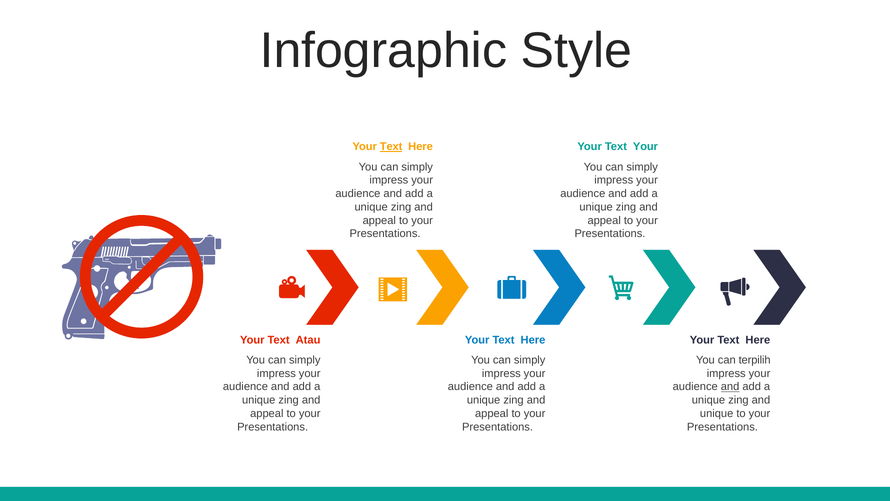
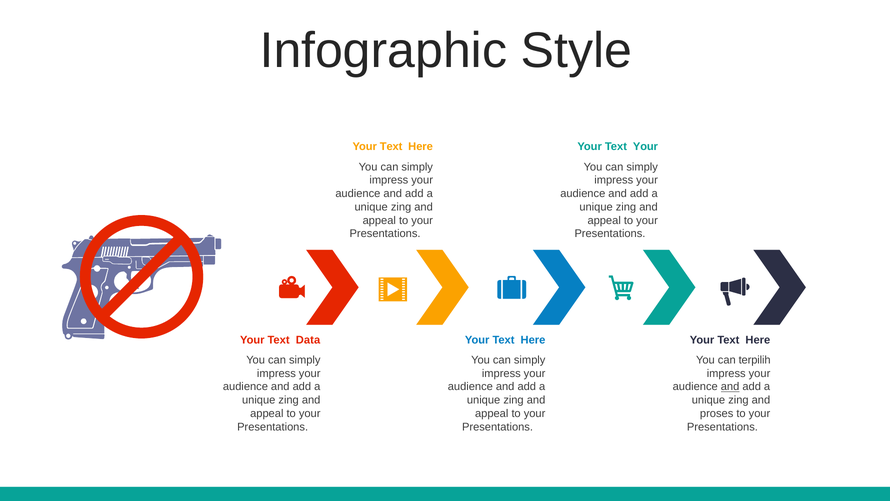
Text underline: present -> none (391, 147)
Atau: Atau -> Data (308, 340)
unique: unique -> proses (717, 413)
